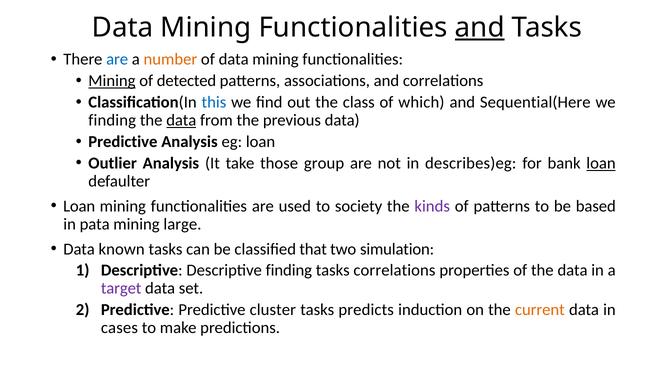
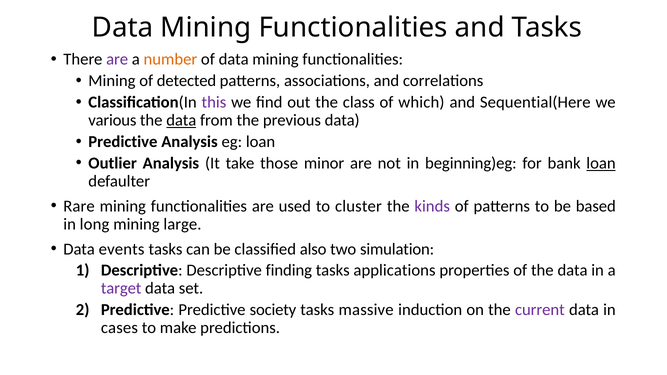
and underline: present -> none (480, 28)
are colour: blue -> purple (117, 59)
Mining underline: present -> none (112, 81)
this colour: blue -> purple (214, 102)
finding: finding -> various (112, 120)
group: group -> minor (324, 163)
describes)eg: describes)eg -> beginning)eg (471, 163)
Loan: Loan -> Rare (79, 206)
society: society -> cluster (358, 206)
pata: pata -> long (95, 224)
known: known -> events (122, 249)
that: that -> also (313, 249)
tasks correlations: correlations -> applications (395, 271)
cluster: cluster -> society (273, 310)
predicts: predicts -> massive (366, 310)
current colour: orange -> purple (540, 310)
